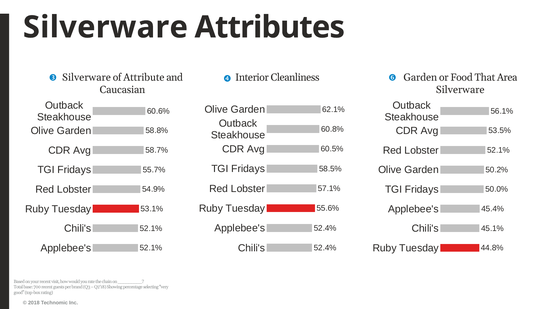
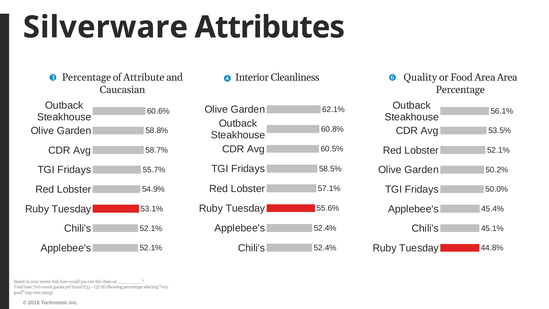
Silverware: Silverware -> Percentage (87, 77)
Cleanliness Garden: Garden -> Quality (420, 77)
Food That: That -> Area (485, 77)
Silverware: Silverware -> Percentage (460, 90)
